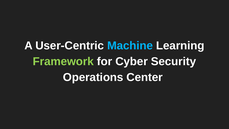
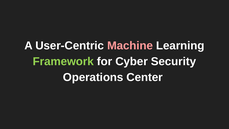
Machine colour: light blue -> pink (130, 46)
